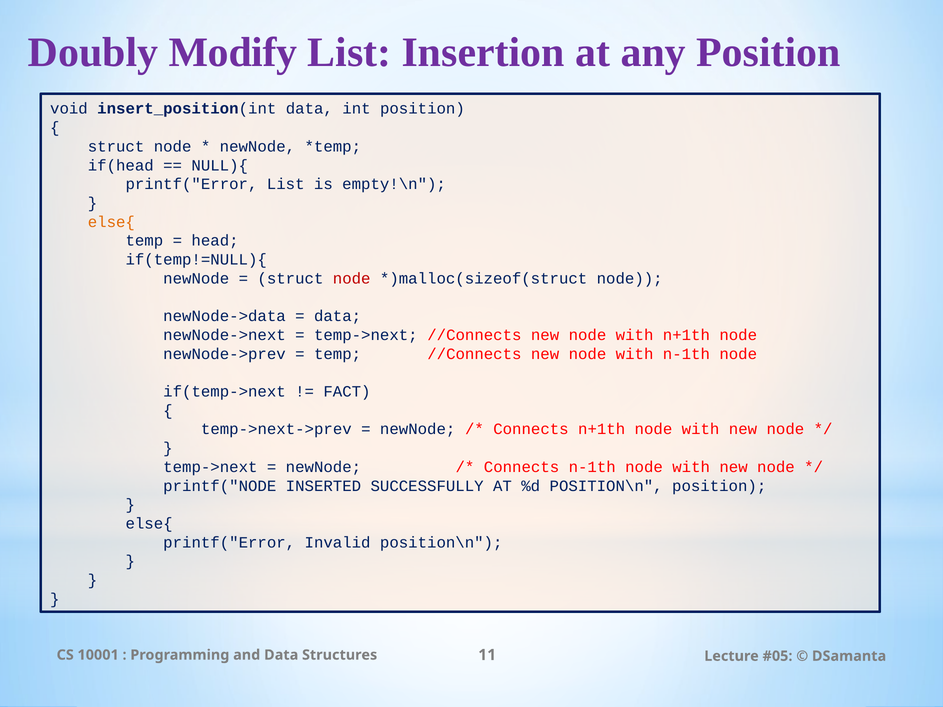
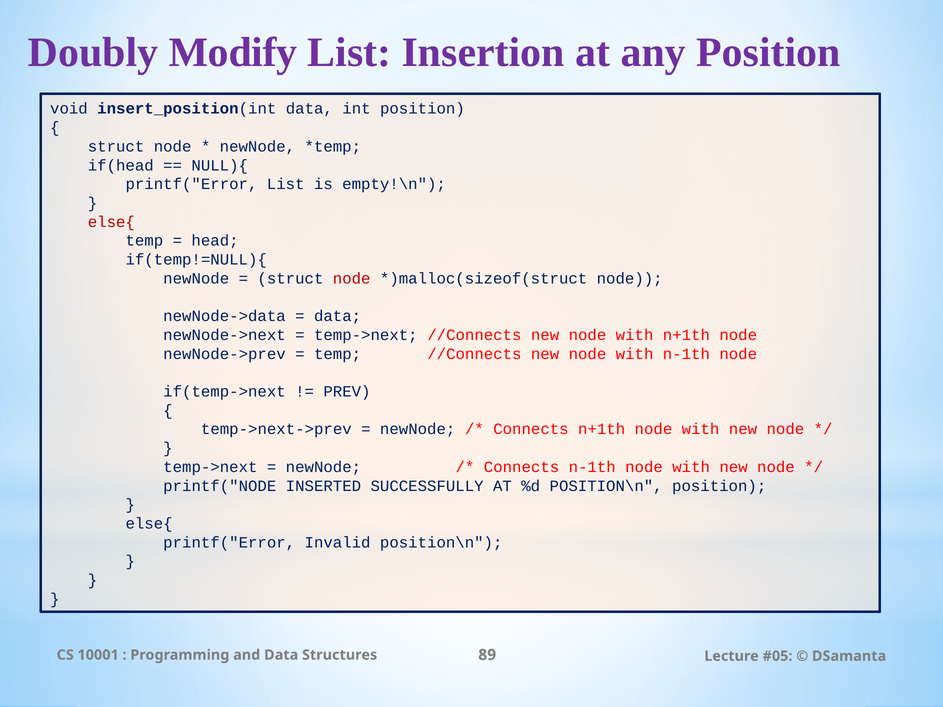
else{ colour: orange -> red (111, 222)
FACT: FACT -> PREV (347, 392)
11: 11 -> 89 (487, 655)
